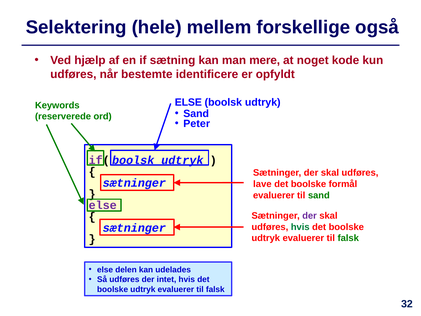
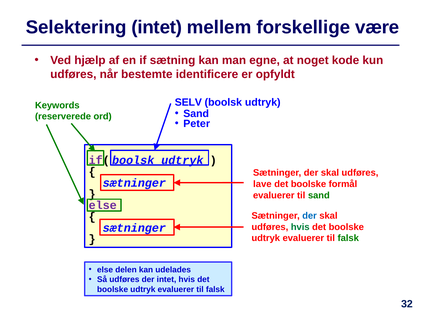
Selektering hele: hele -> intet (157, 27)
også: også -> være (377, 27)
mere: mere -> egne (265, 60)
ELSE: ELSE -> SELV (188, 102)
der colour: purple -> blue (310, 216)
